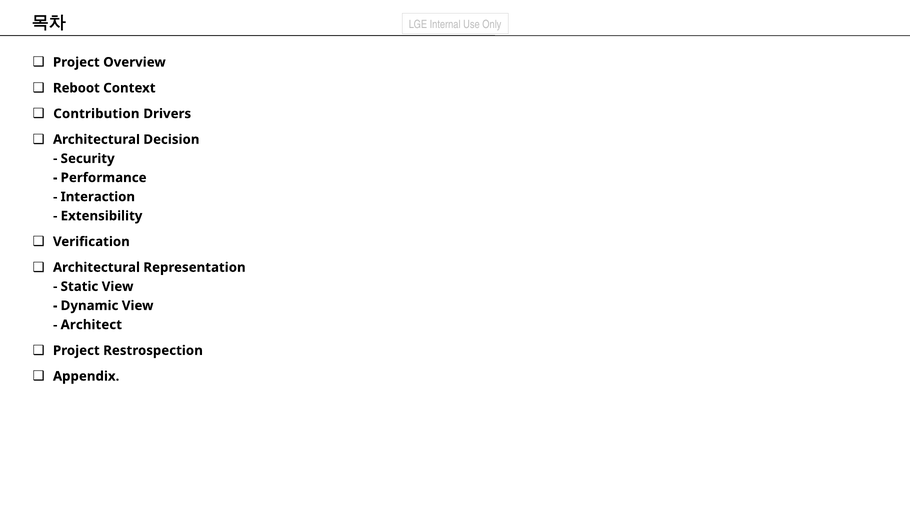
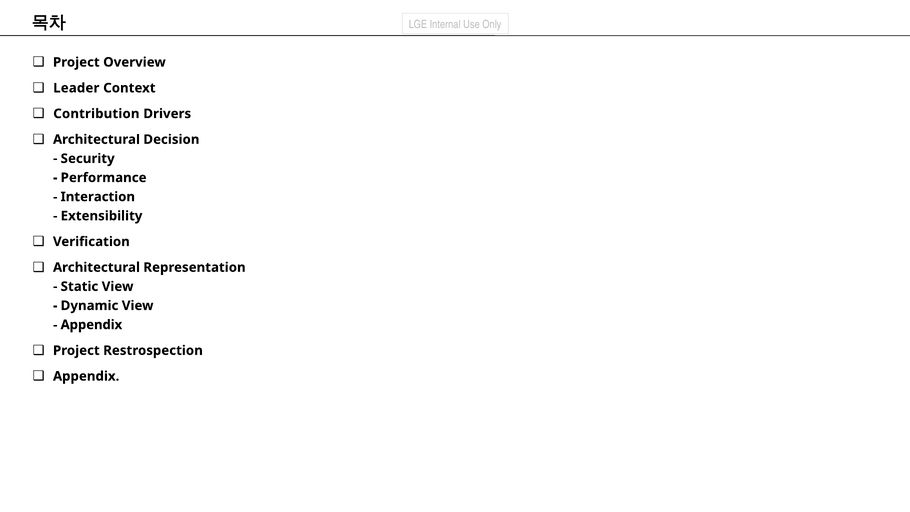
Reboot: Reboot -> Leader (76, 88)
Architect: Architect -> Appendix (91, 325)
